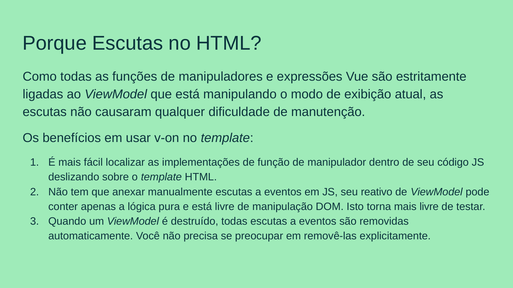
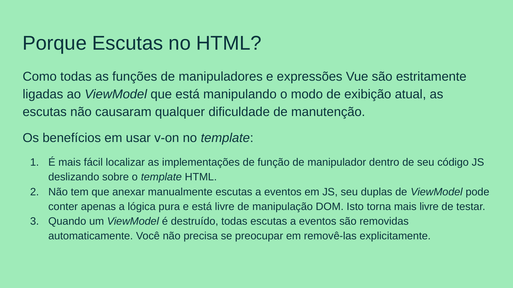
reativo: reativo -> duplas (377, 192)
